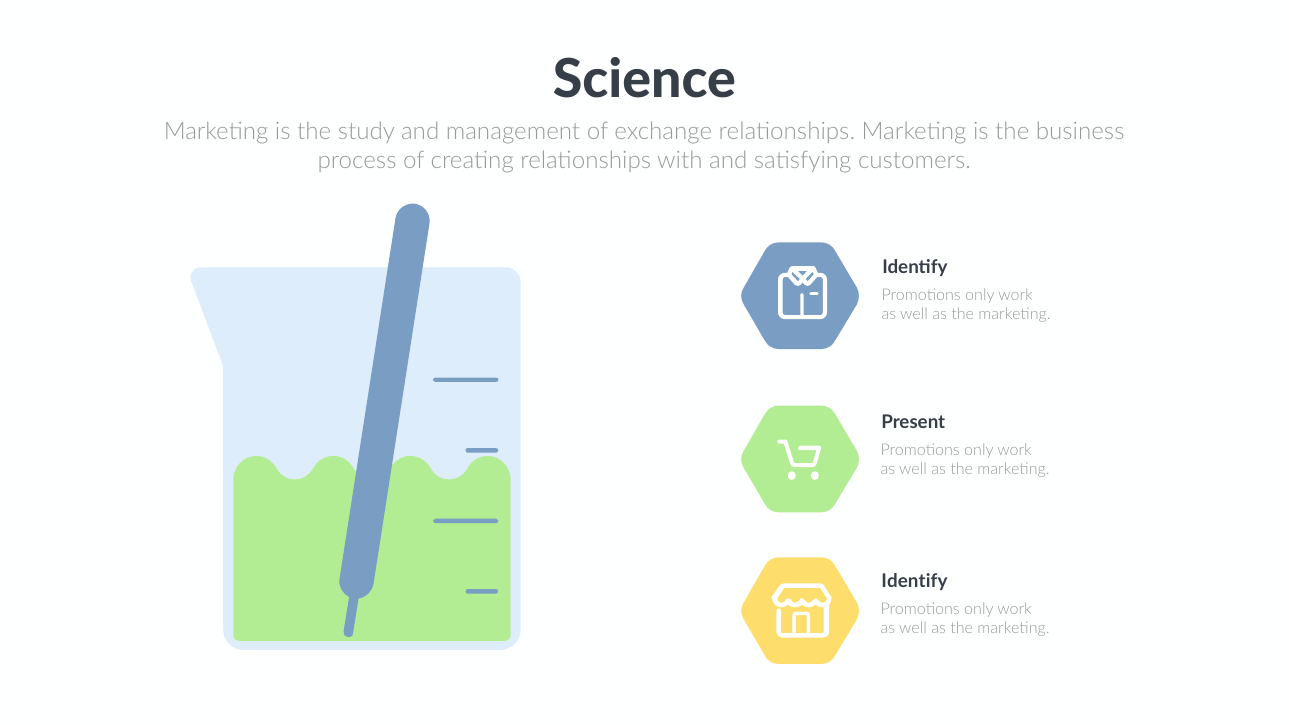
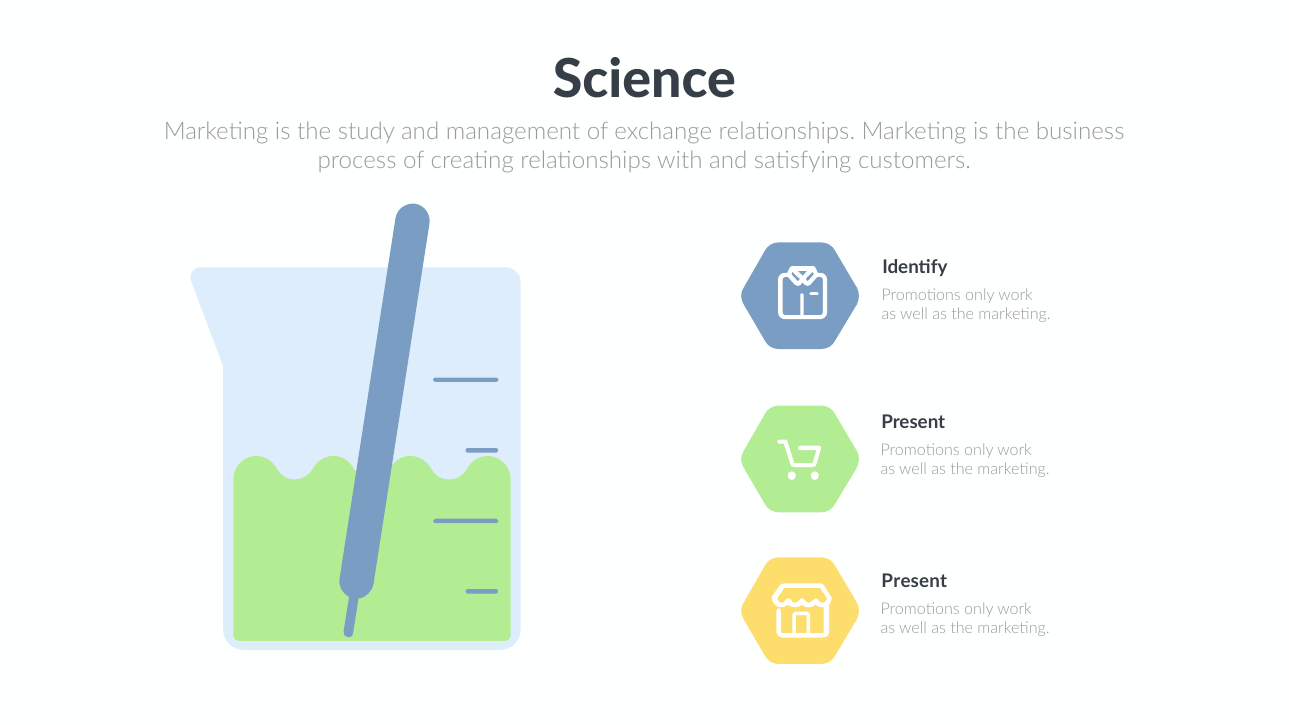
Identify: Identify -> Present (914, 581)
